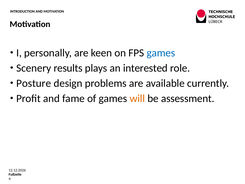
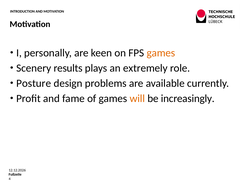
games colour: blue -> orange (161, 53)
interested: interested -> extremely (145, 68)
assessment: assessment -> increasingly (188, 98)
